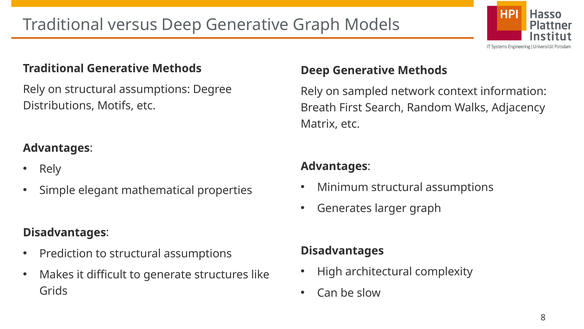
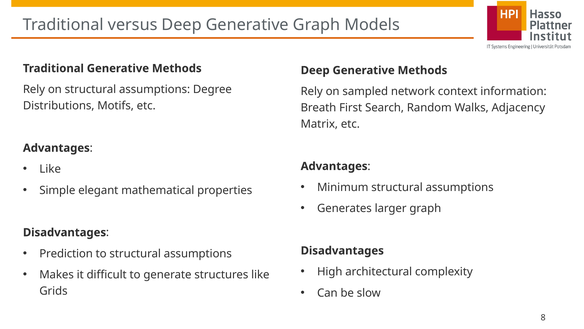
Rely: Rely -> Like (50, 169)
